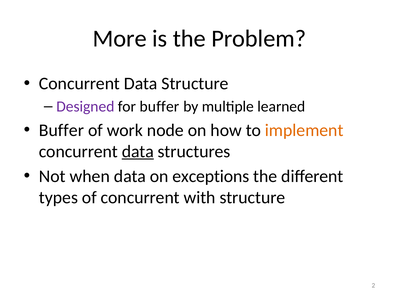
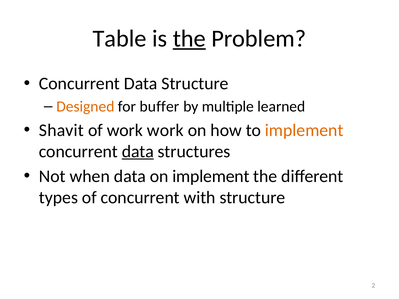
More: More -> Table (120, 39)
the underline: none -> present (189, 39)
Designed colour: purple -> orange (85, 107)
Buffer: Buffer -> Shavit (61, 130)
work node: node -> work (165, 130)
on exceptions: exceptions -> implement (211, 176)
